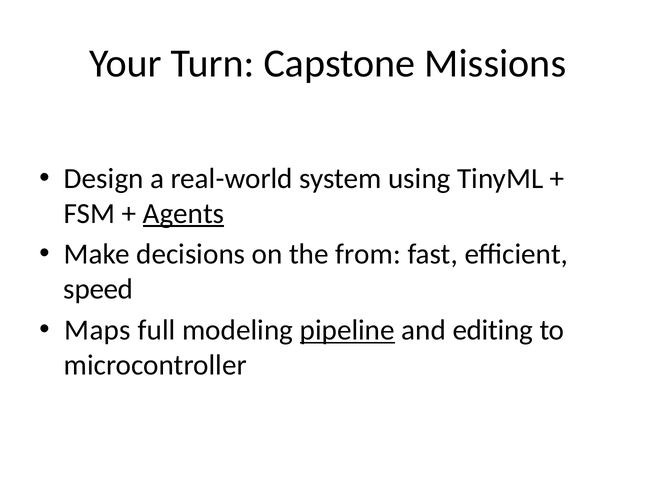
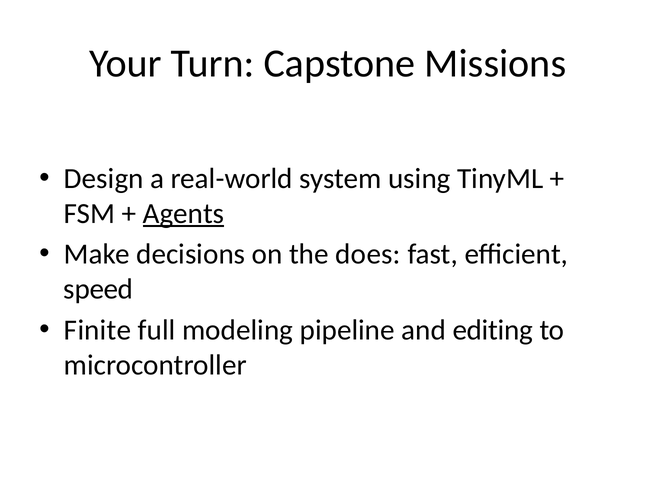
from: from -> does (368, 254)
Maps: Maps -> Finite (98, 330)
pipeline underline: present -> none (347, 330)
